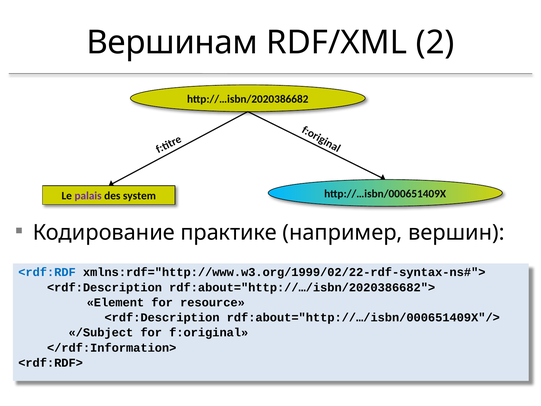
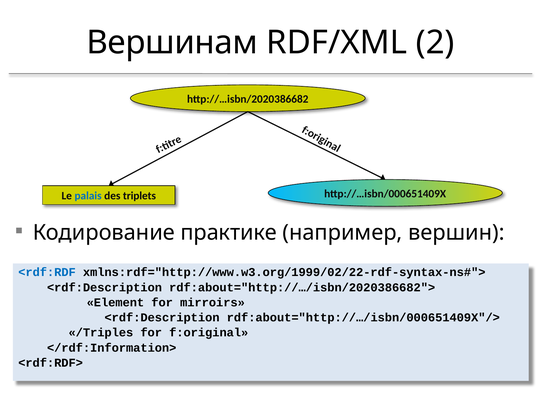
palais colour: purple -> blue (88, 196)
system: system -> triplets (139, 196)
resource: resource -> mirroirs (212, 302)
/Subject: /Subject -> /Triples (101, 332)
